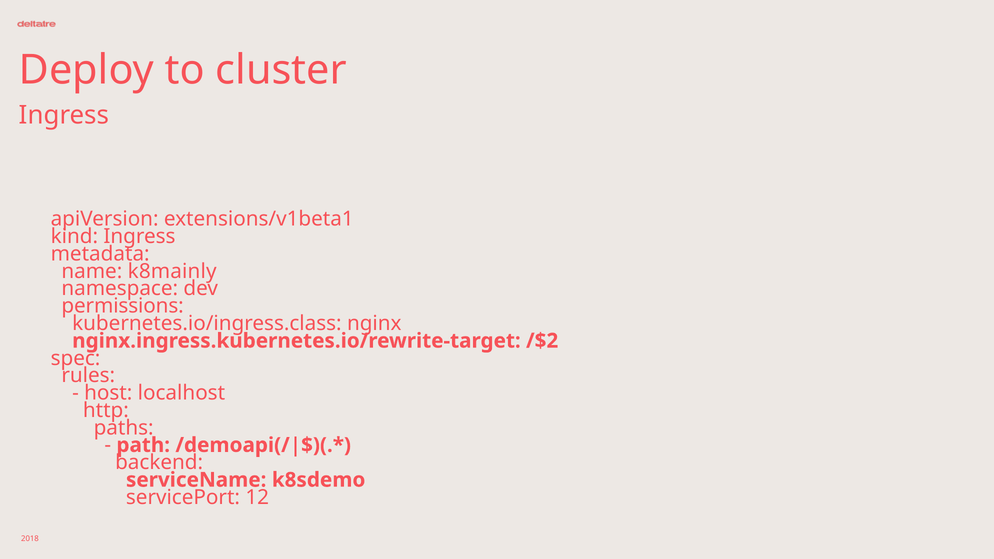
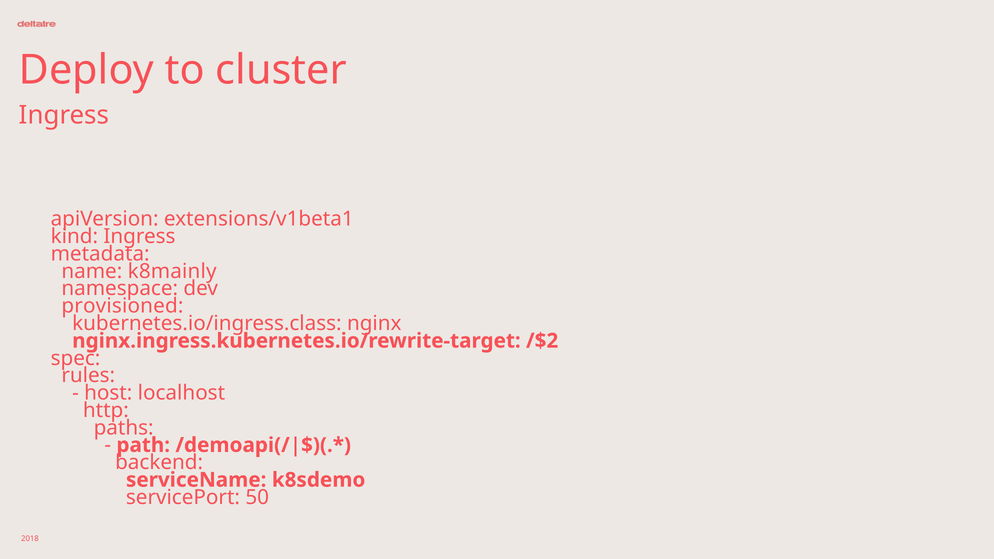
permissions: permissions -> provisioned (122, 306)
12: 12 -> 50 (257, 497)
